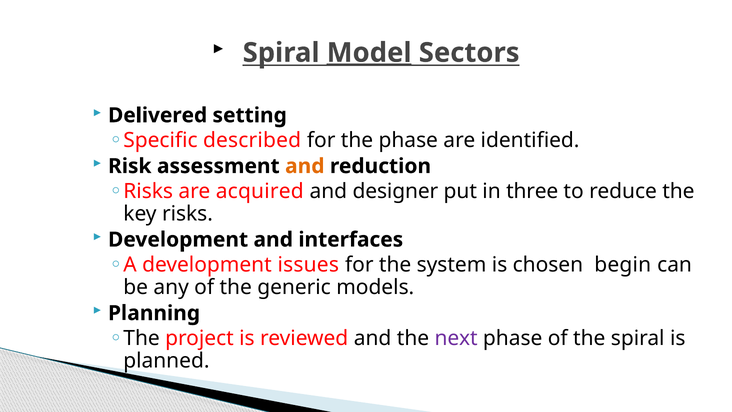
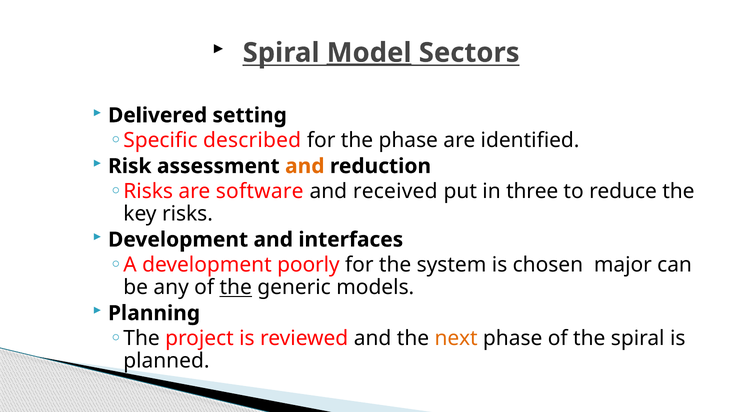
acquired: acquired -> software (260, 191)
designer: designer -> received (395, 191)
issues: issues -> poorly (308, 265)
begin: begin -> major (623, 265)
the underline: none -> present (236, 287)
next colour: purple -> orange (456, 338)
